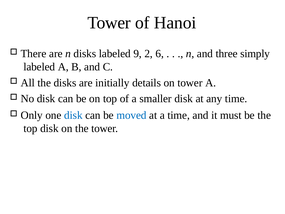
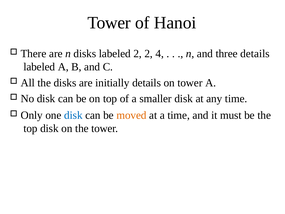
labeled 9: 9 -> 2 (138, 54)
6: 6 -> 4 (160, 54)
three simply: simply -> details (255, 54)
moved colour: blue -> orange (131, 115)
